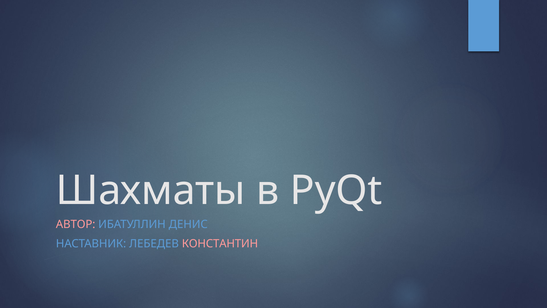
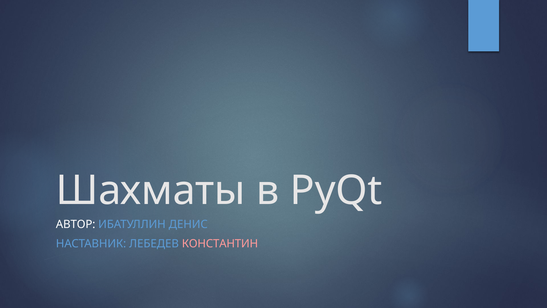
АВТОР colour: pink -> white (76, 224)
